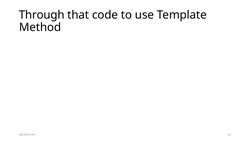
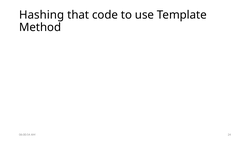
Through: Through -> Hashing (42, 15)
